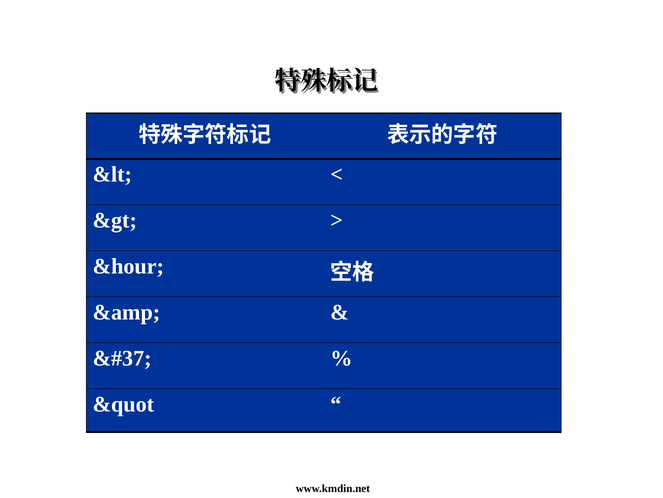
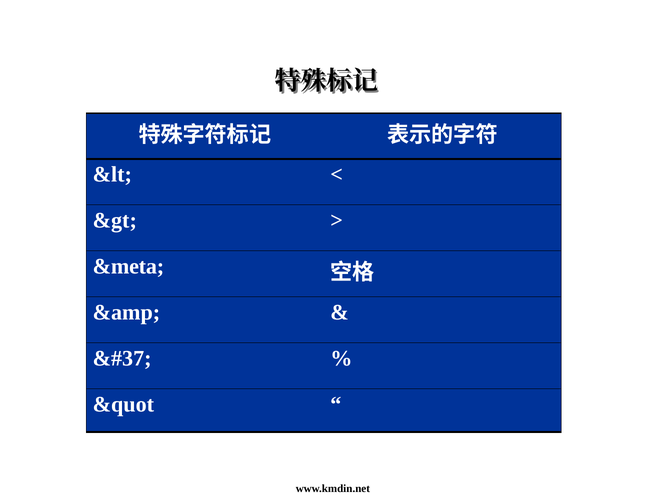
&hour: &hour -> &meta (128, 266)
